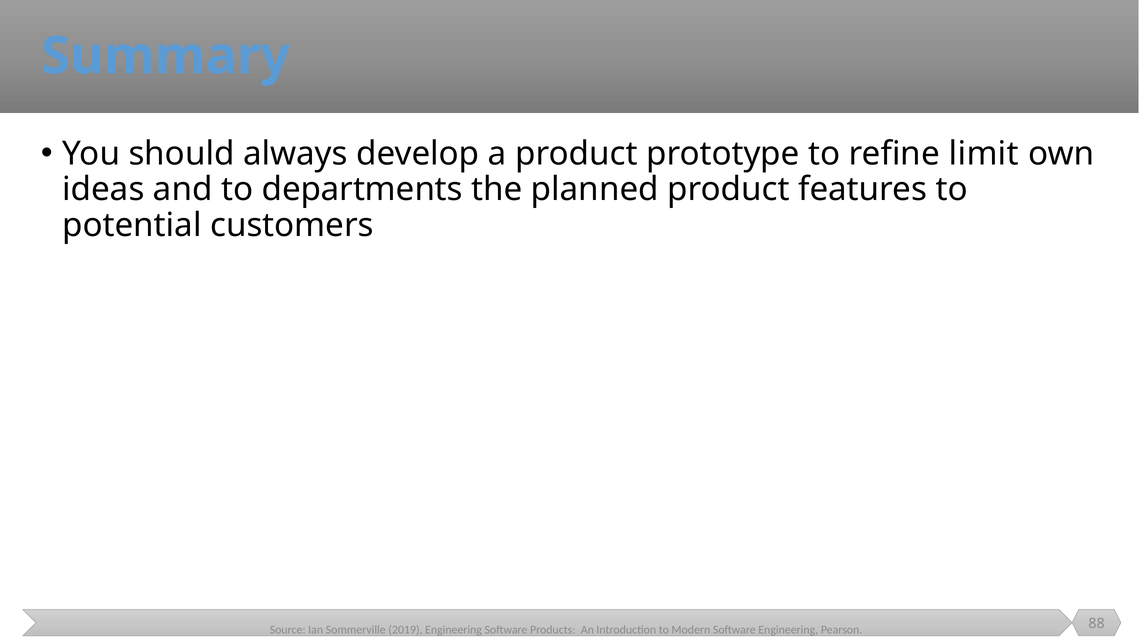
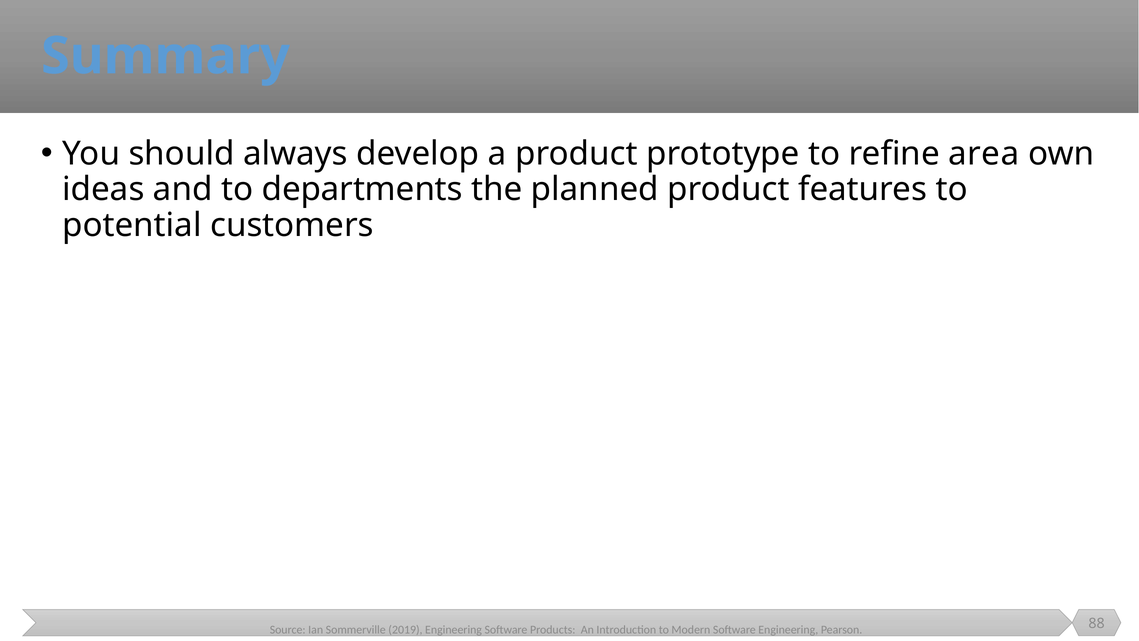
limit: limit -> area (984, 153)
